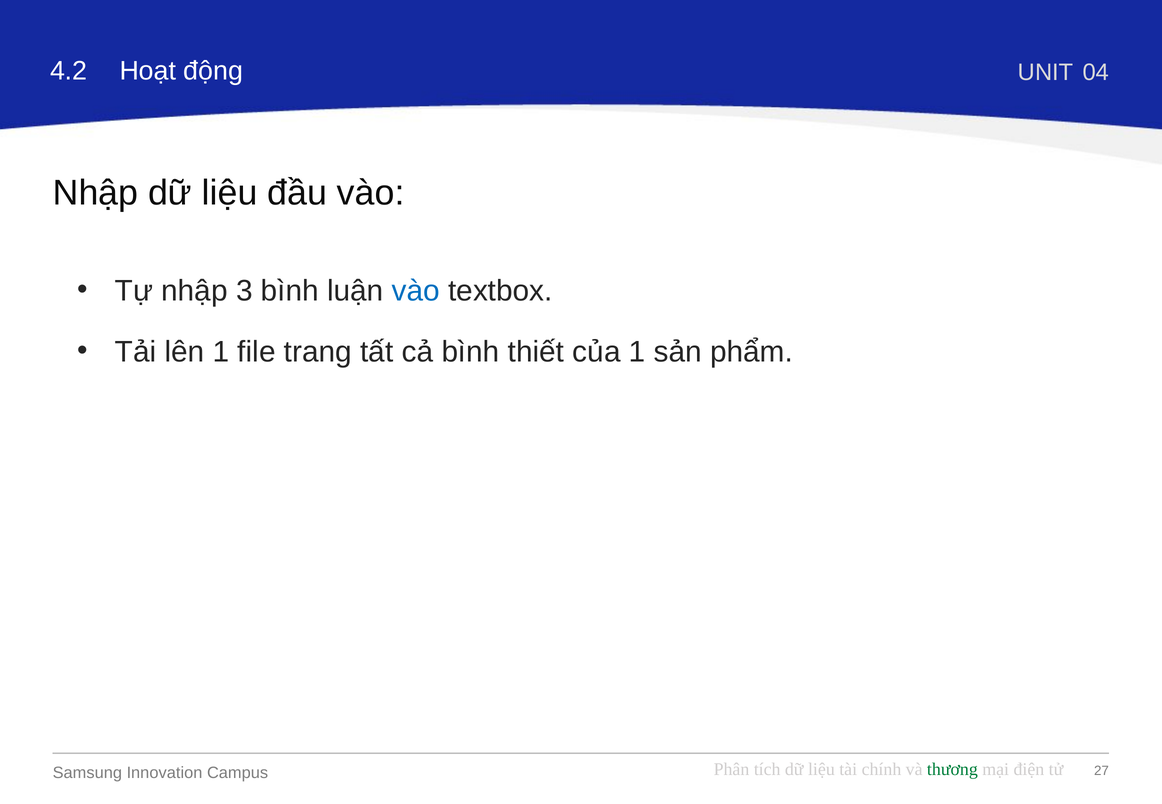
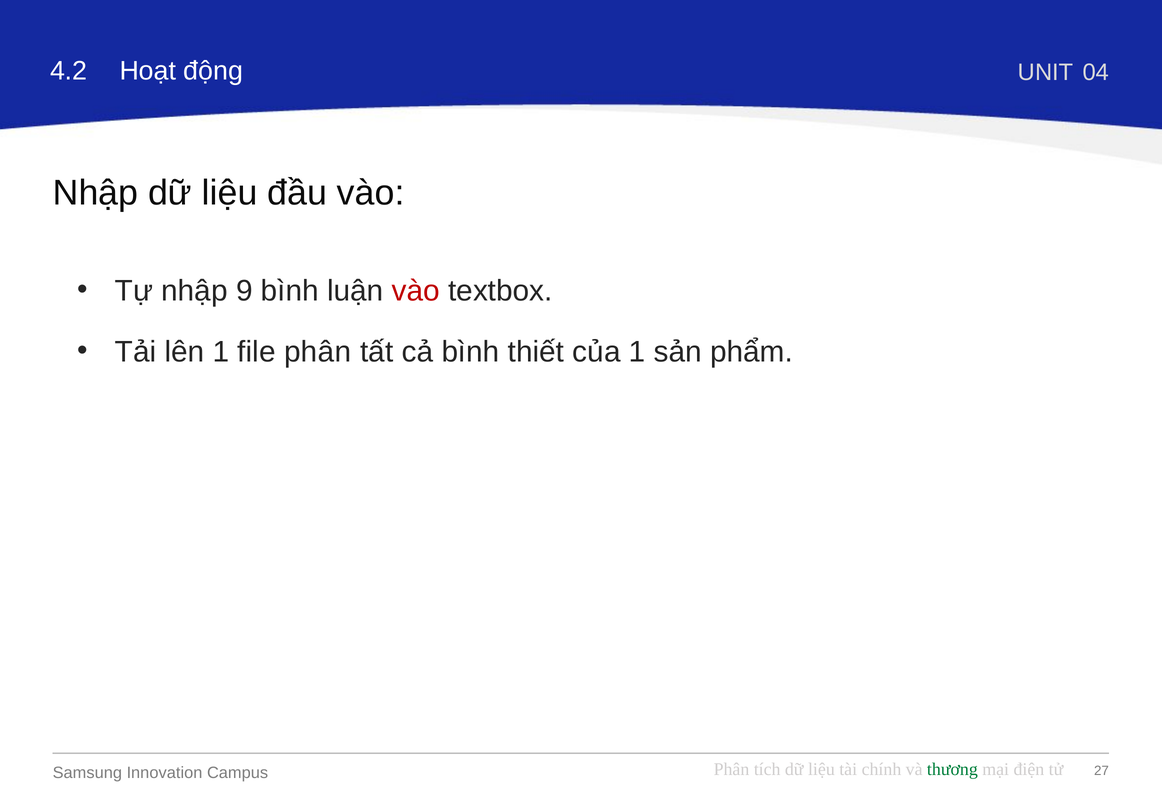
3: 3 -> 9 (244, 291)
vào colour: blue -> red (416, 291)
file trang: trang -> phân (318, 352)
